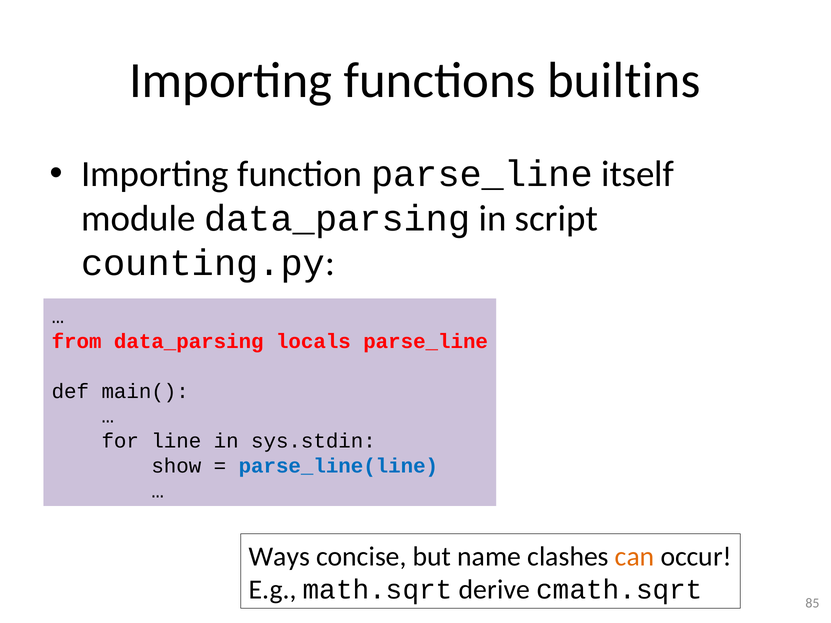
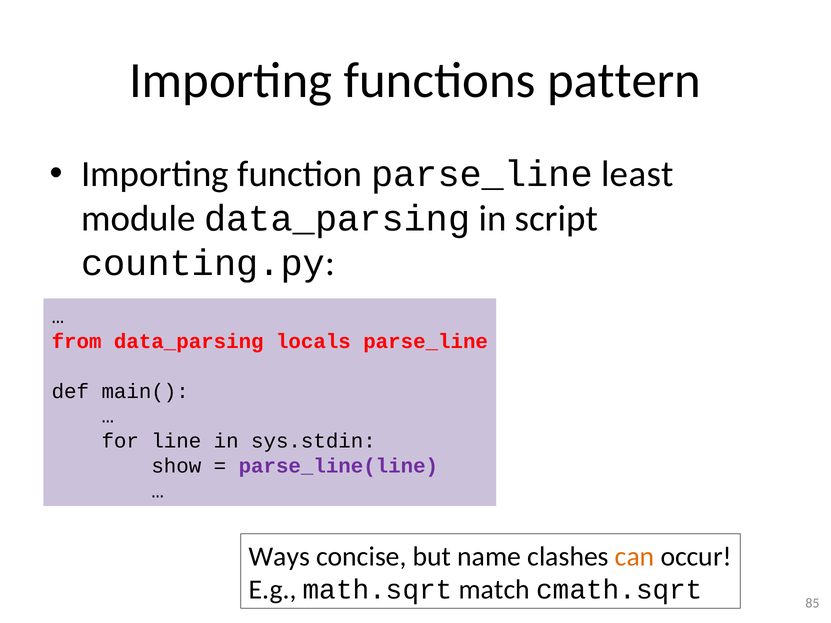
builtins: builtins -> pattern (624, 80)
itself: itself -> least (637, 174)
parse_line(line colour: blue -> purple (338, 466)
derive: derive -> match (494, 590)
